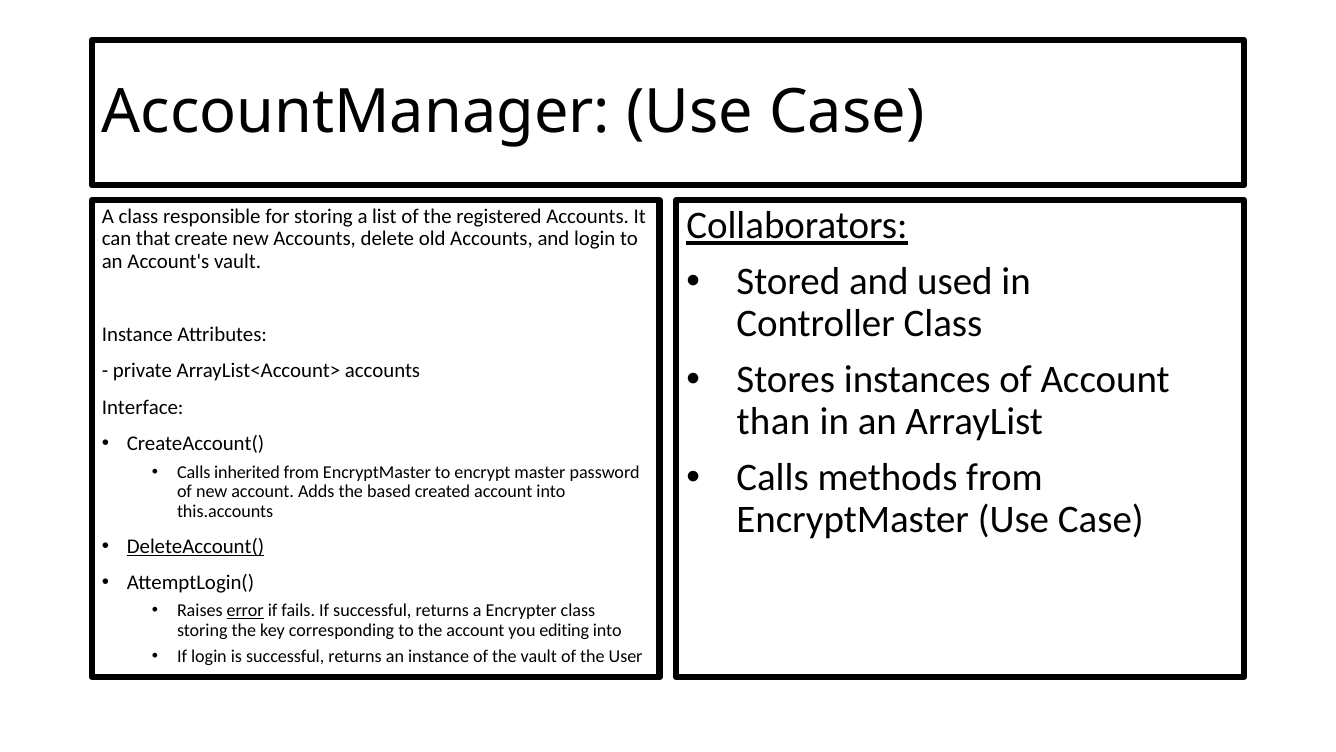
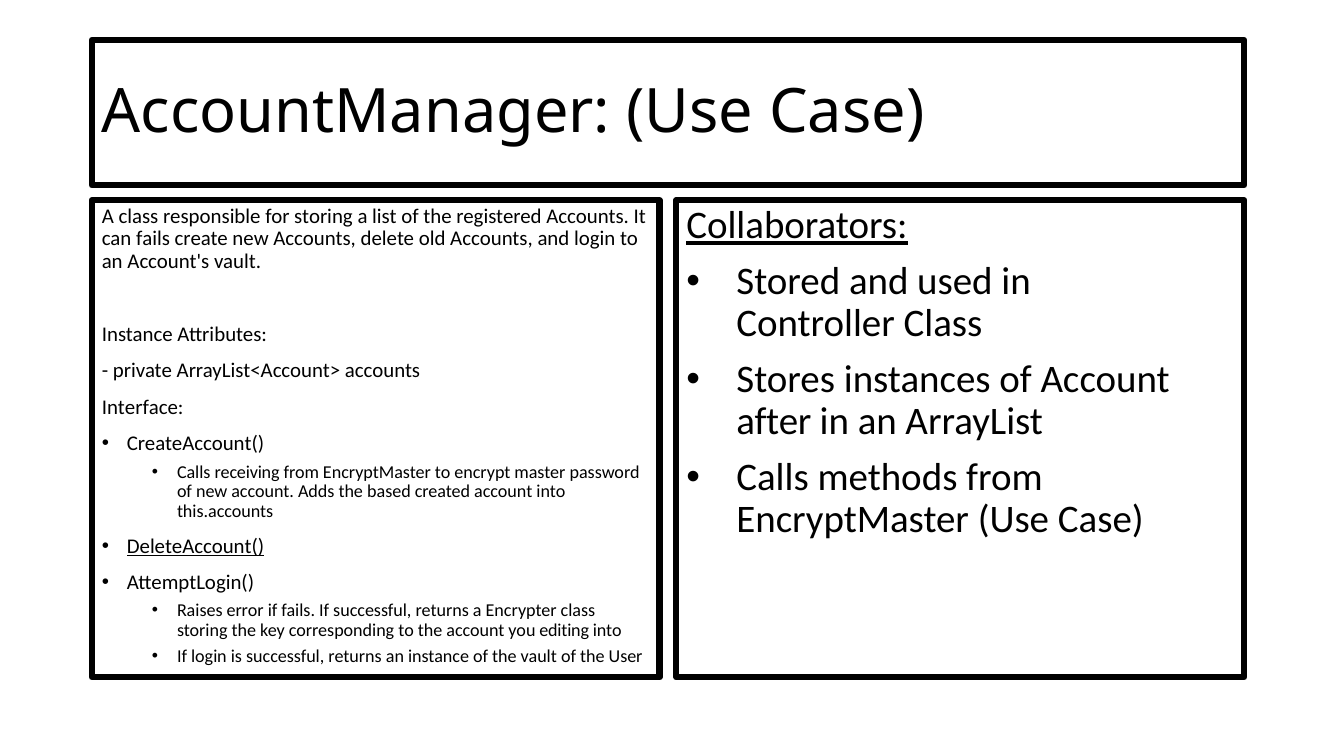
can that: that -> fails (153, 239)
than: than -> after (774, 422)
inherited: inherited -> receiving (247, 472)
error underline: present -> none (245, 610)
